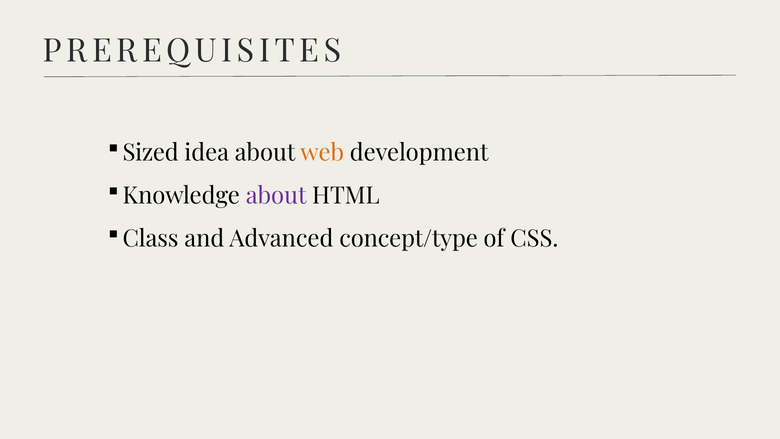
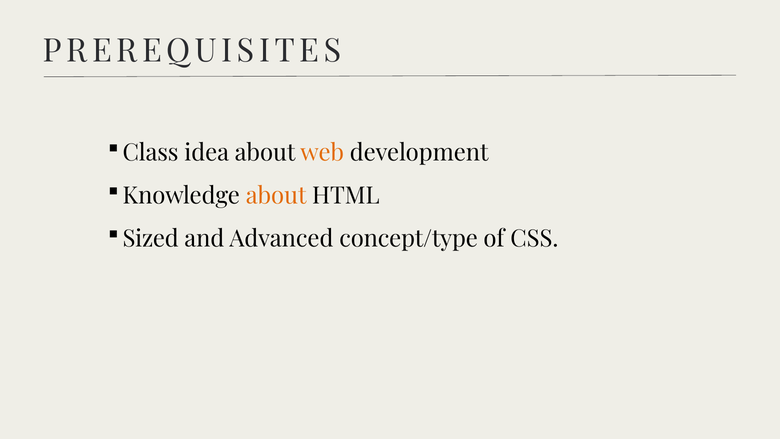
Sized: Sized -> Class (151, 153)
about colour: purple -> orange (276, 196)
Class: Class -> Sized (151, 239)
